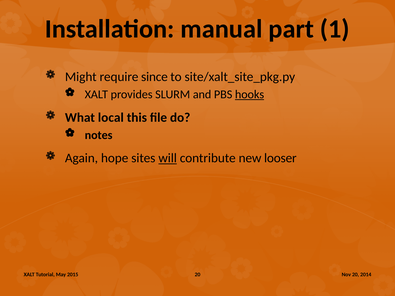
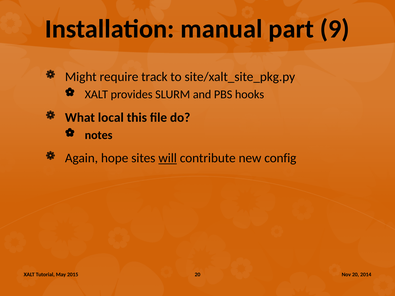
1: 1 -> 9 (335, 29)
since: since -> track (154, 77)
hooks underline: present -> none (250, 95)
looser: looser -> config (280, 158)
